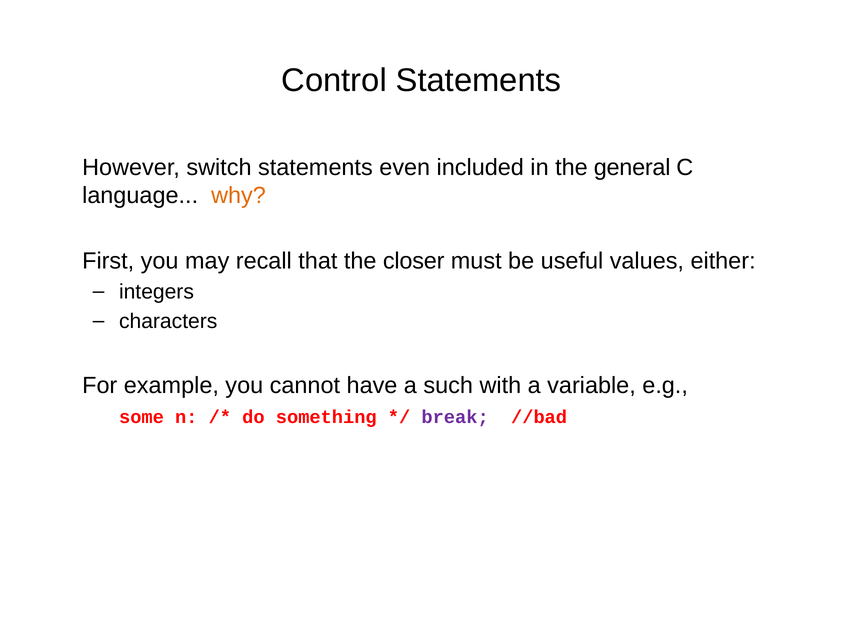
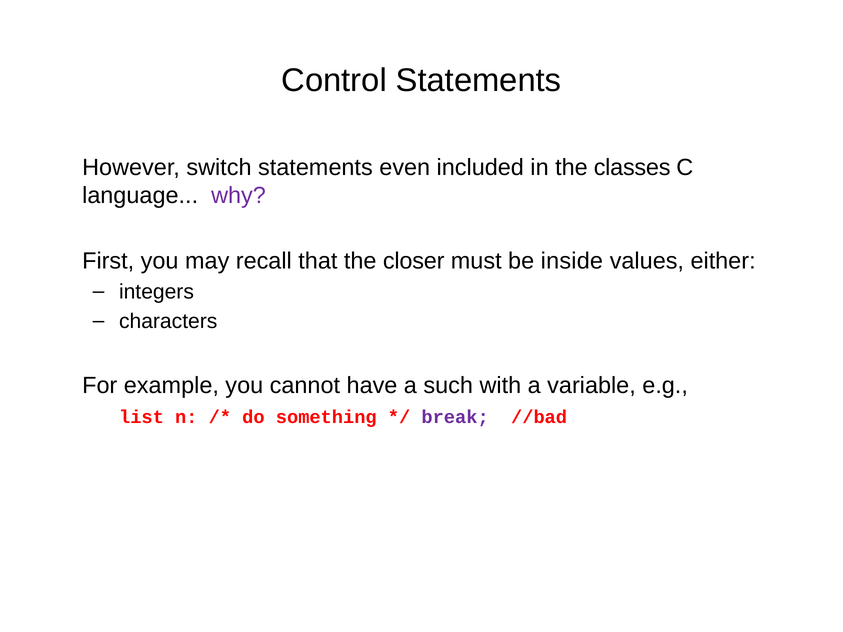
general: general -> classes (632, 167)
why colour: orange -> purple (239, 196)
useful: useful -> inside (572, 261)
some: some -> list (141, 417)
